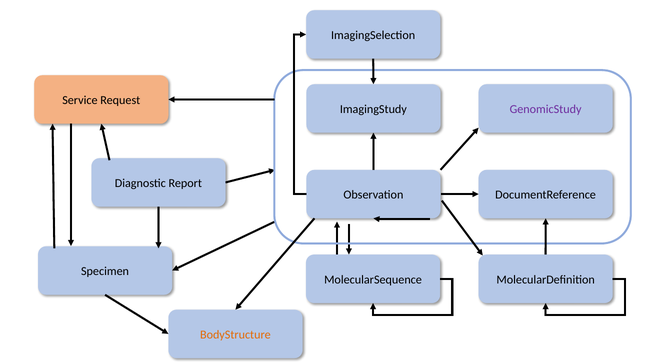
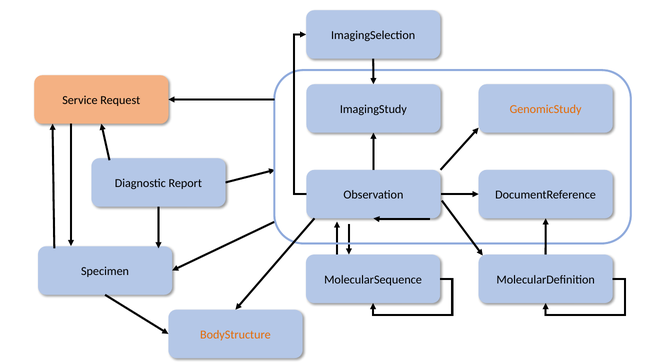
GenomicStudy colour: purple -> orange (546, 109)
